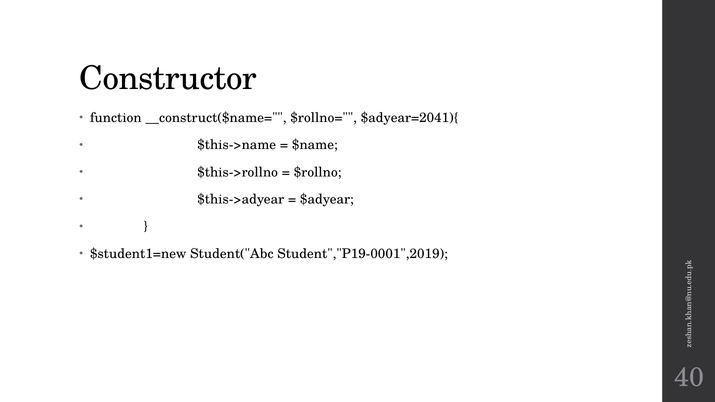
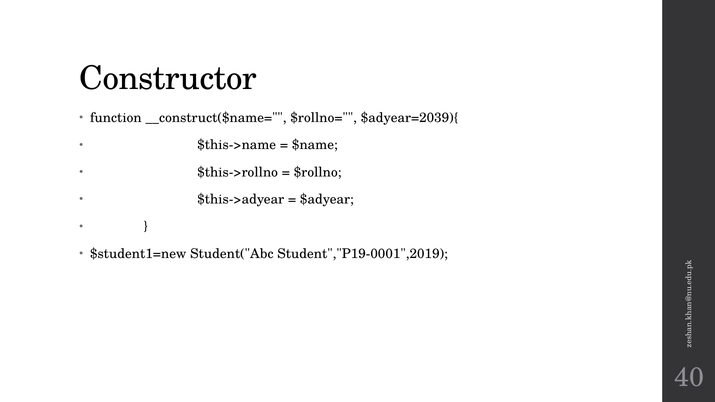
$adyear=2041){: $adyear=2041){ -> $adyear=2039){ (409, 118)
